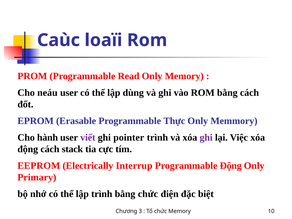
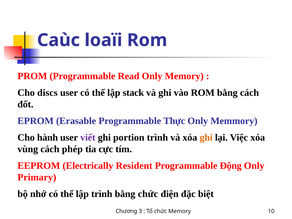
neáu: neáu -> discs (47, 93)
dùng: dùng -> stack (133, 93)
pointer: pointer -> portion (129, 137)
ghi colour: purple -> orange (206, 137)
động: động -> vùng (28, 149)
stack: stack -> phép (72, 149)
Interrup: Interrup -> Resident (134, 166)
